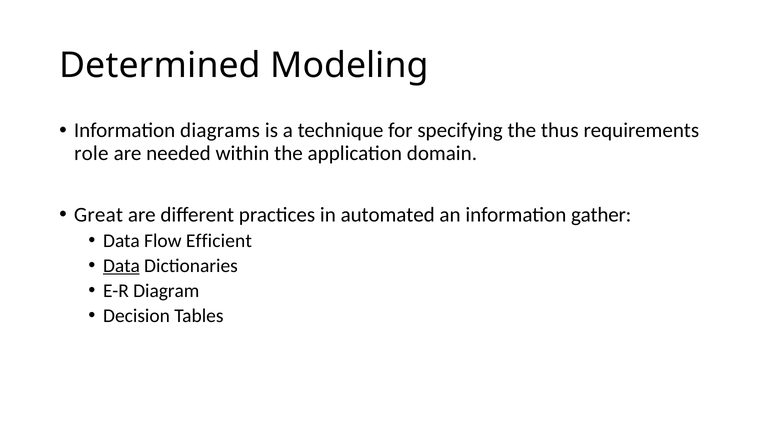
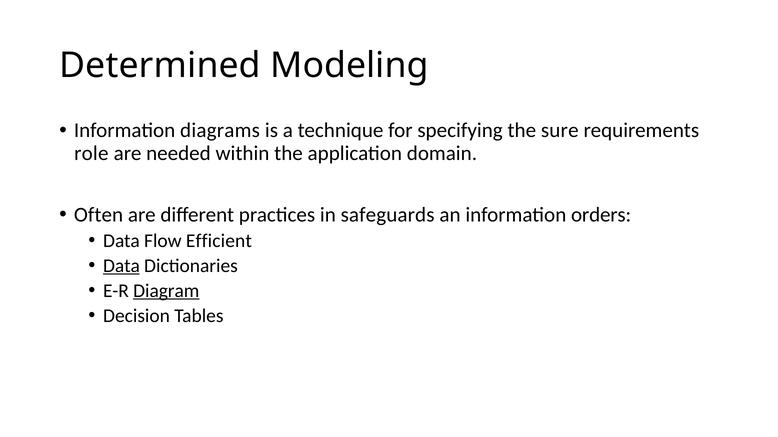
thus: thus -> sure (560, 131)
Great: Great -> Often (99, 215)
automated: automated -> safeguards (388, 215)
gather: gather -> orders (601, 215)
Diagram underline: none -> present (166, 291)
